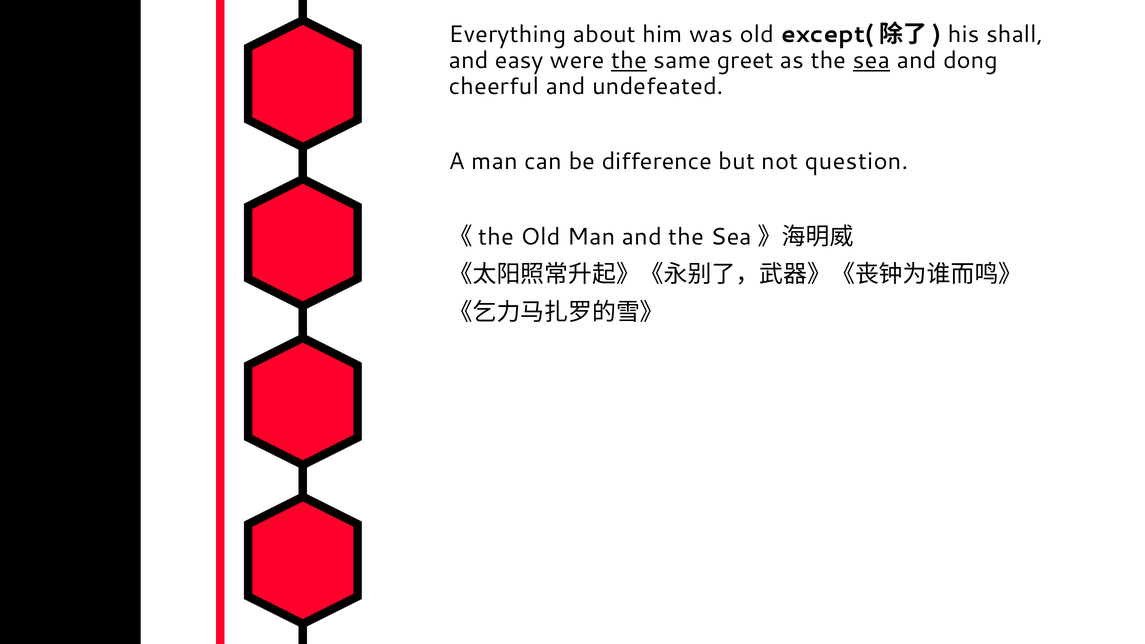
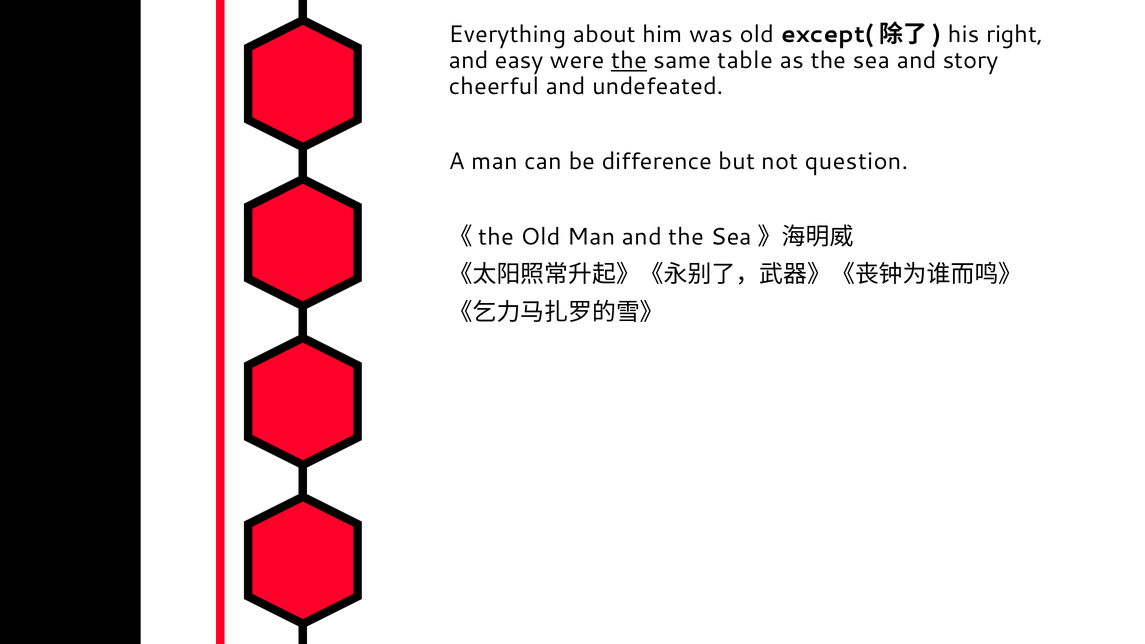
shall: shall -> right (1015, 35)
greet: greet -> table (745, 60)
sea underline: present -> none (871, 60)
dong: dong -> story (971, 60)
